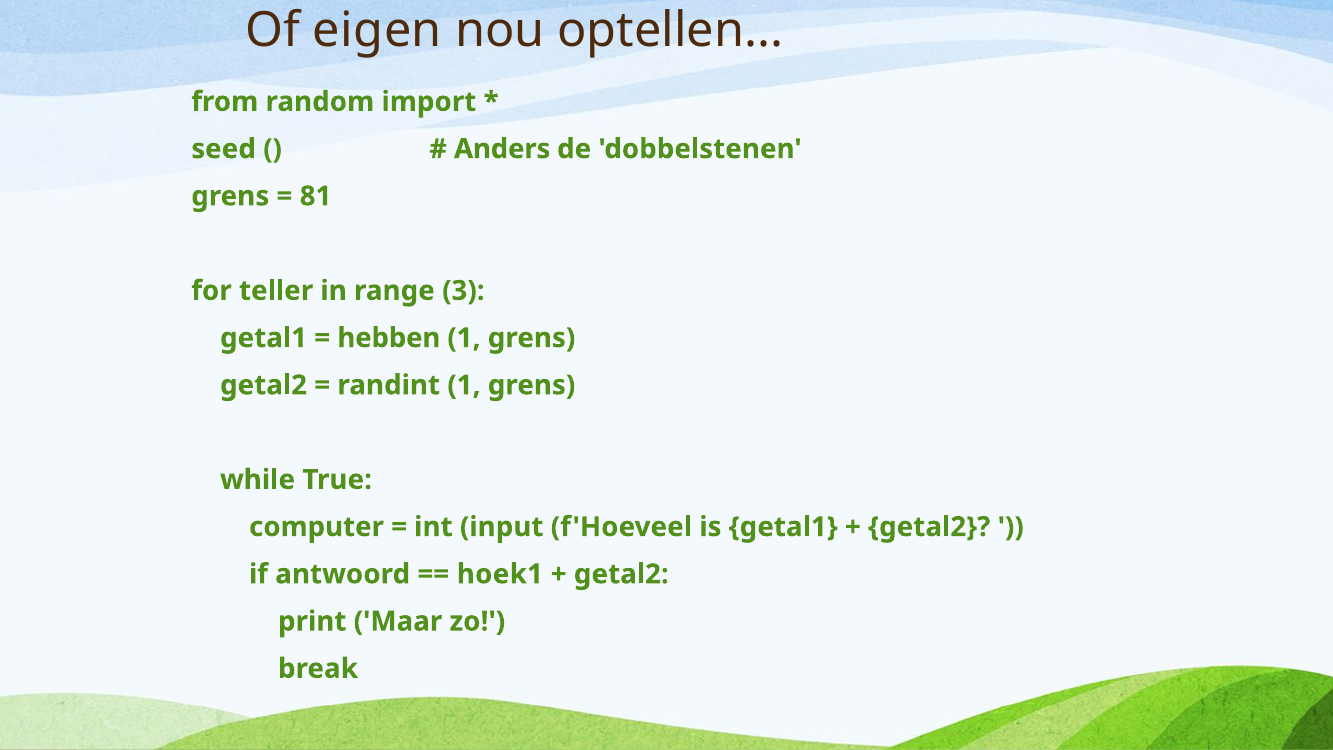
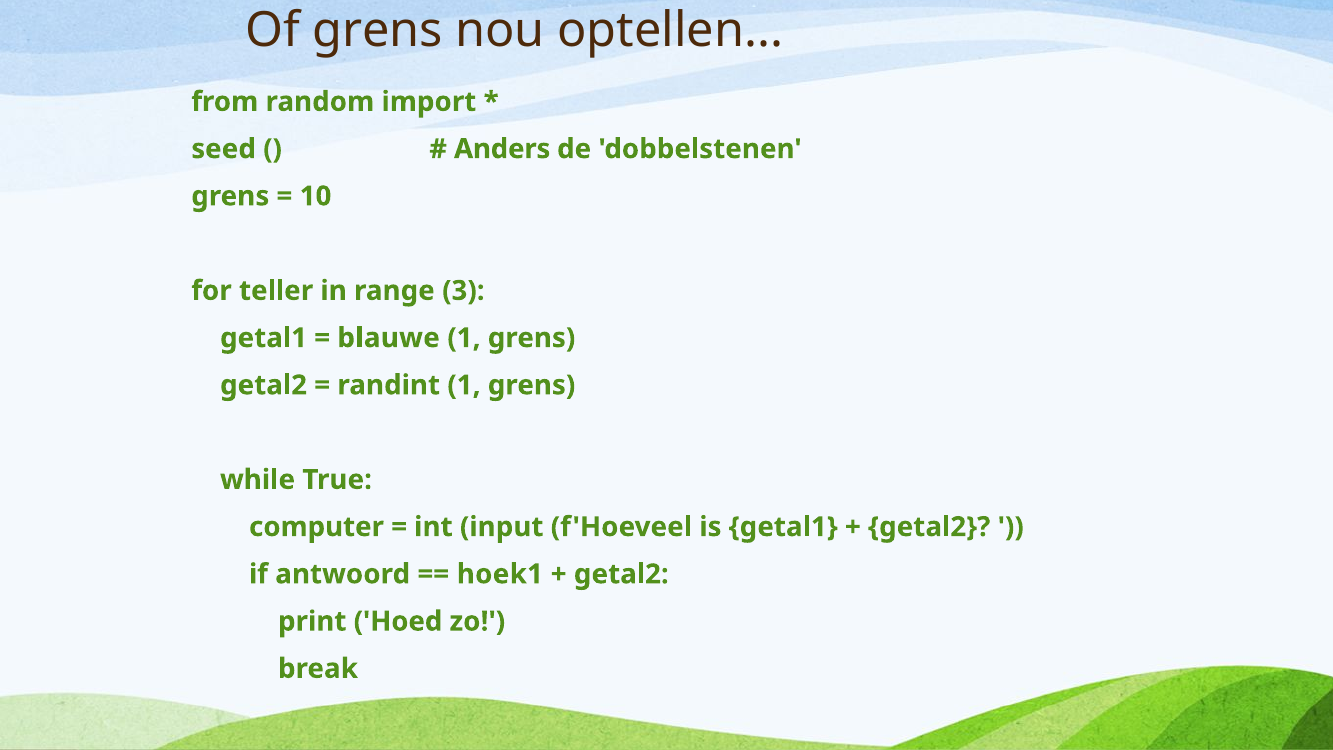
Of eigen: eigen -> grens (378, 31)
81: 81 -> 10 (316, 196)
hebben: hebben -> blauwe (389, 338)
Maar: Maar -> Hoed (398, 621)
